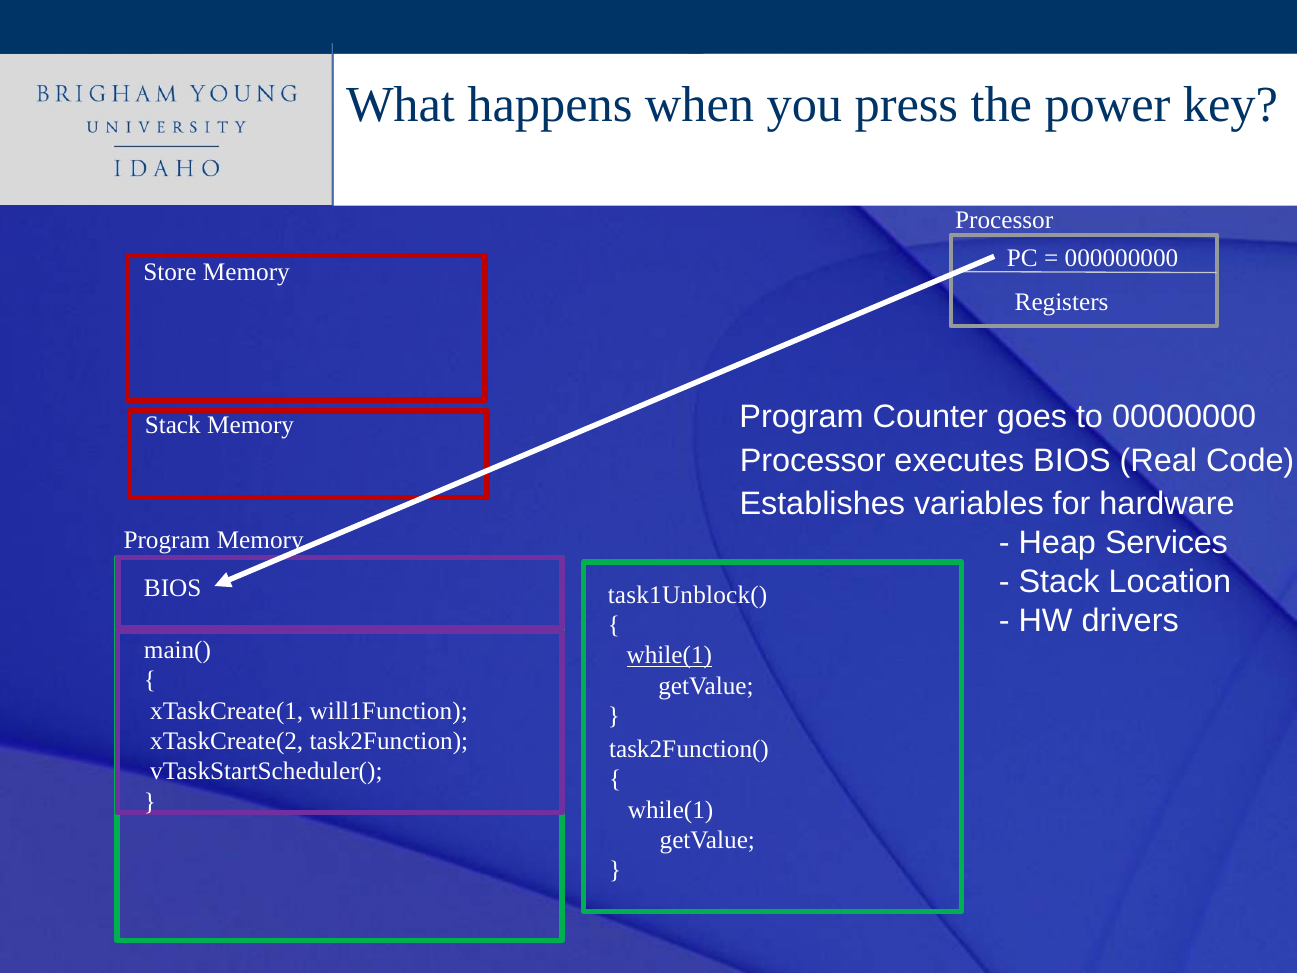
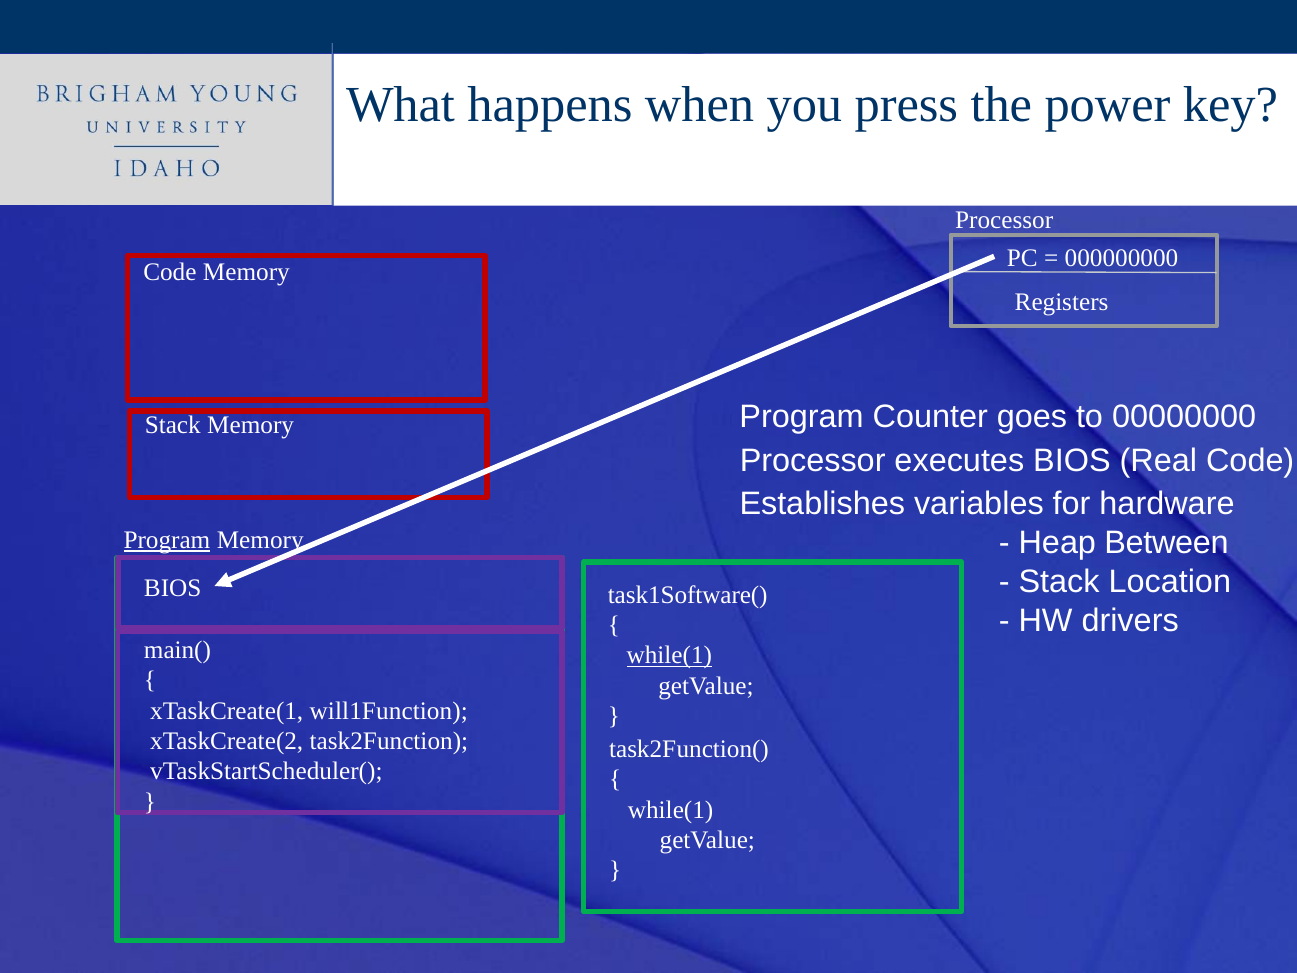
Store: Store -> Code (170, 272)
Services: Services -> Between (1166, 543)
Program underline: none -> present (167, 540)
task1Unblock(: task1Unblock( -> task1Software( (688, 595)
